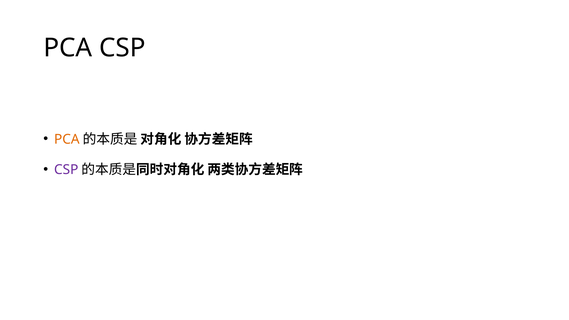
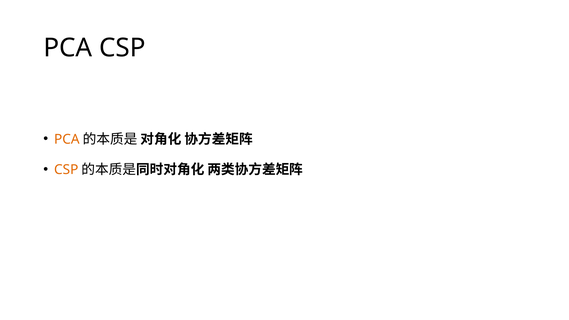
CSP colour: purple -> orange (66, 170)
